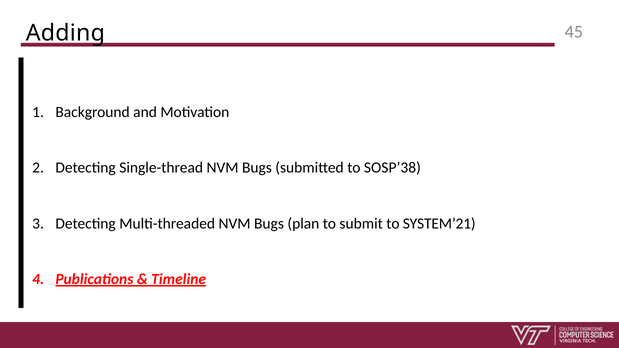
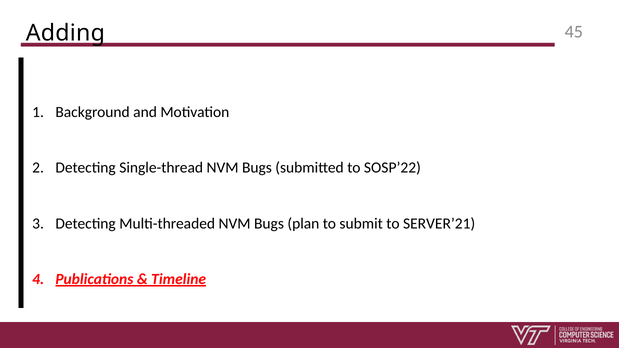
SOSP’38: SOSP’38 -> SOSP’22 (392, 168)
SYSTEM’21: SYSTEM’21 -> SERVER’21 (439, 224)
